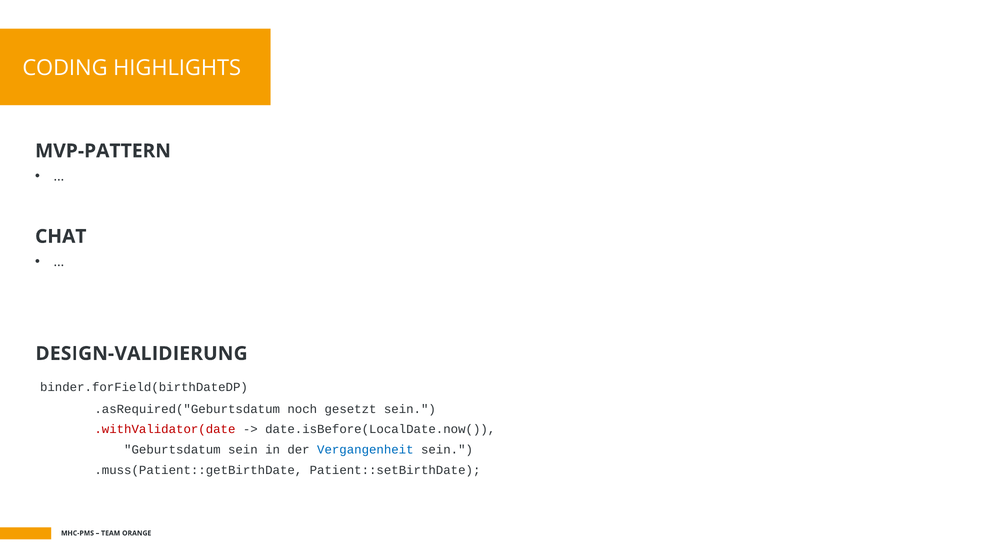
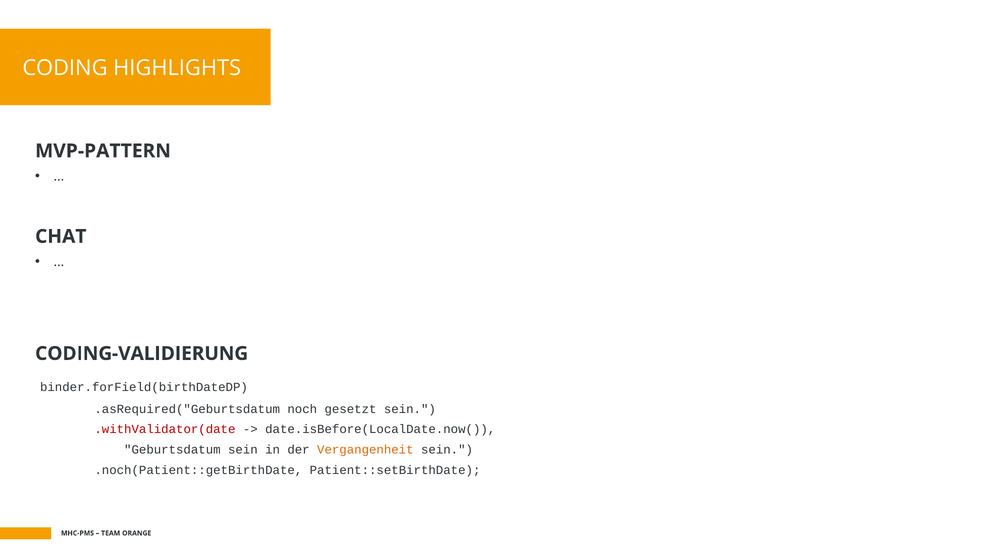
DESIGN-VALIDIERUNG: DESIGN-VALIDIERUNG -> CODING-VALIDIERUNG (142, 354)
Vergangenheit colour: blue -> orange (365, 450)
.muss(Patient::getBirthDate: .muss(Patient::getBirthDate -> .noch(Patient::getBirthDate (198, 470)
